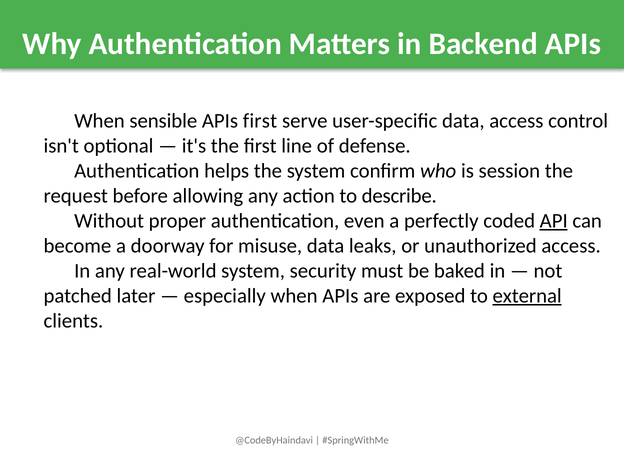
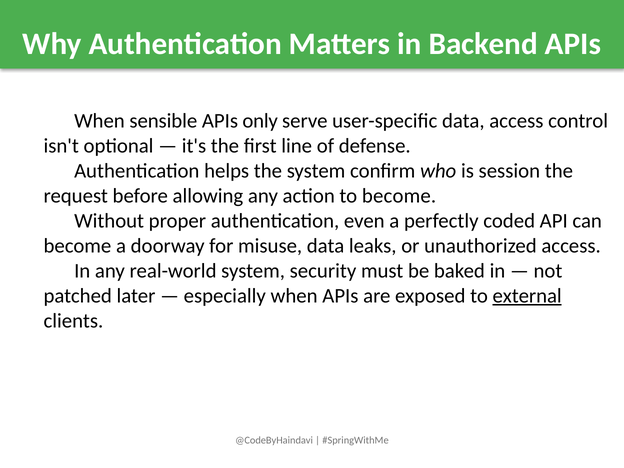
APIs first: first -> only (260, 121)
to describe: describe -> become (399, 196)
API underline: present -> none (554, 221)
